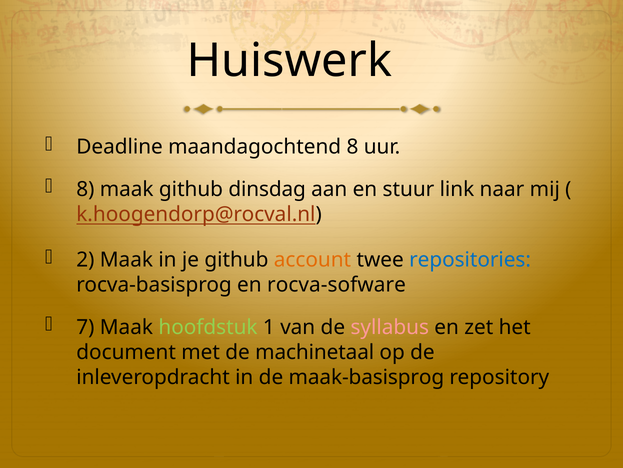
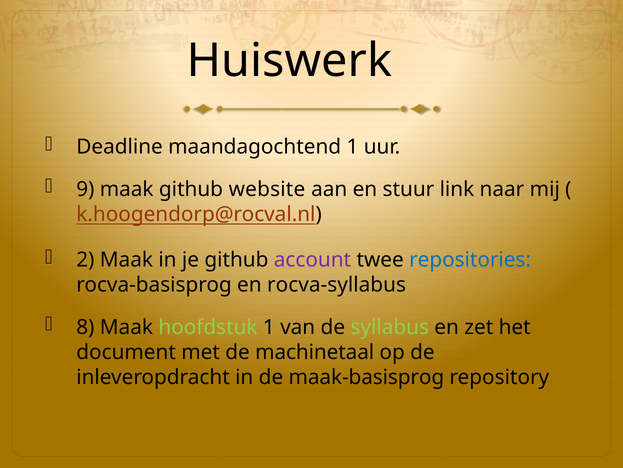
maandagochtend 8: 8 -> 1 (352, 147)
8: 8 -> 9 (85, 189)
dinsdag: dinsdag -> website (267, 189)
account colour: orange -> purple (312, 260)
rocva-sofware: rocva-sofware -> rocva-syllabus (337, 285)
7: 7 -> 8 (85, 327)
syllabus colour: pink -> light green (390, 327)
